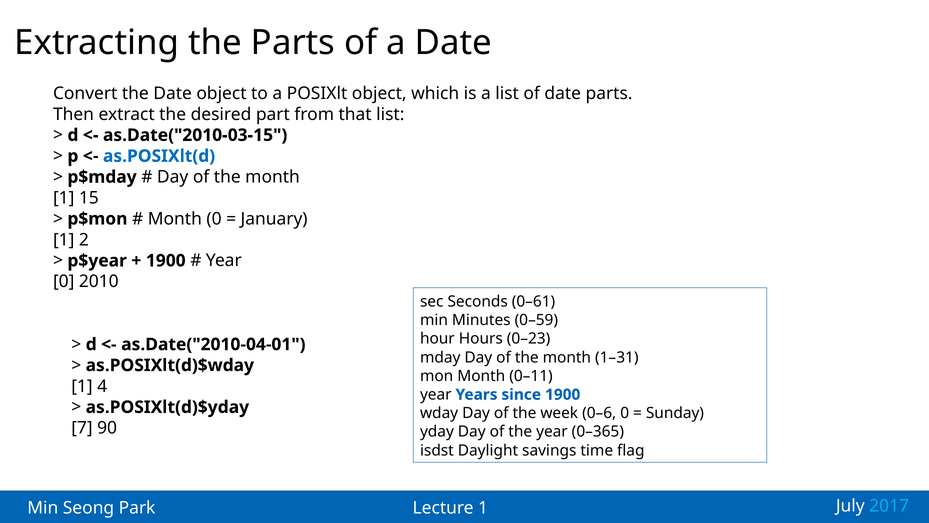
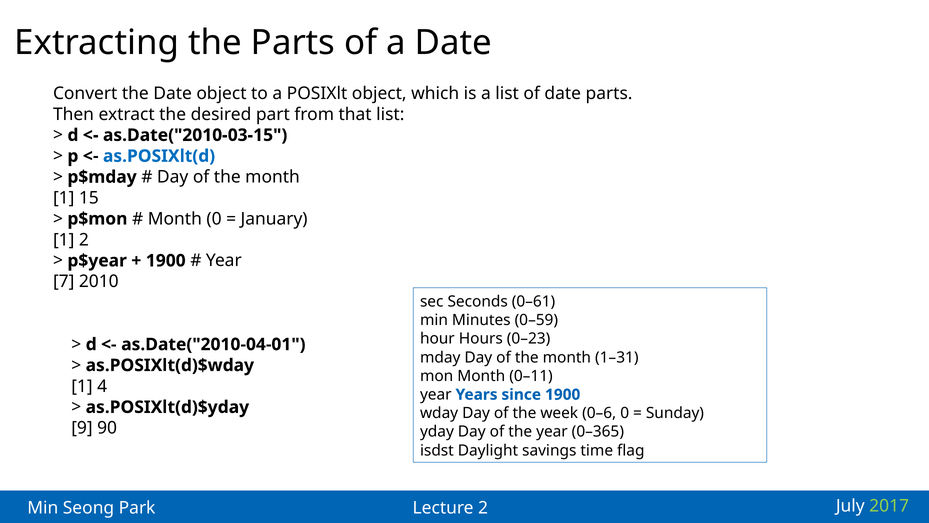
0: 0 -> 7 (64, 281)
7: 7 -> 9 (82, 428)
Lecture 1: 1 -> 2 (483, 507)
2017 colour: light blue -> light green (889, 505)
